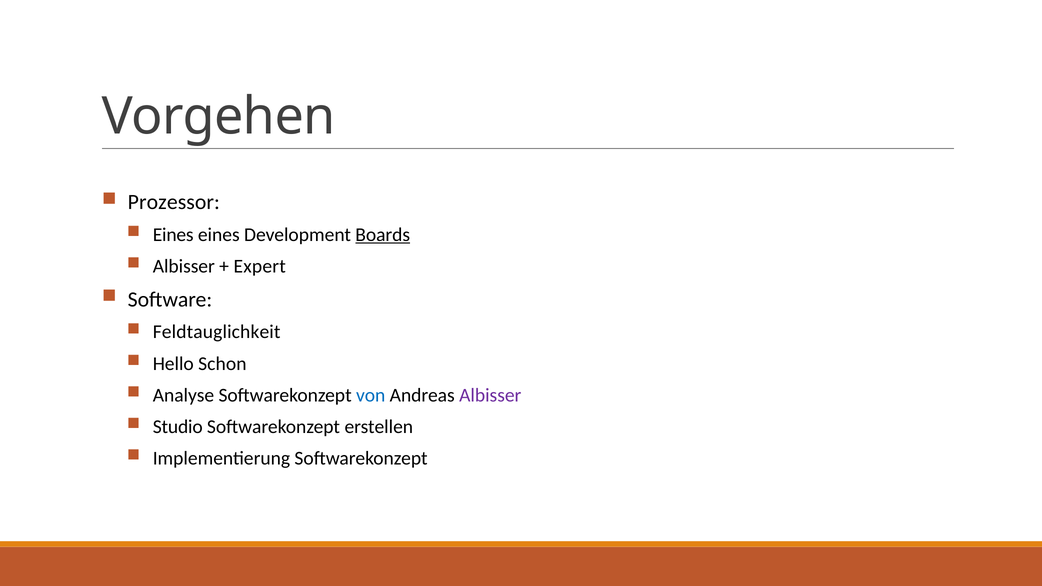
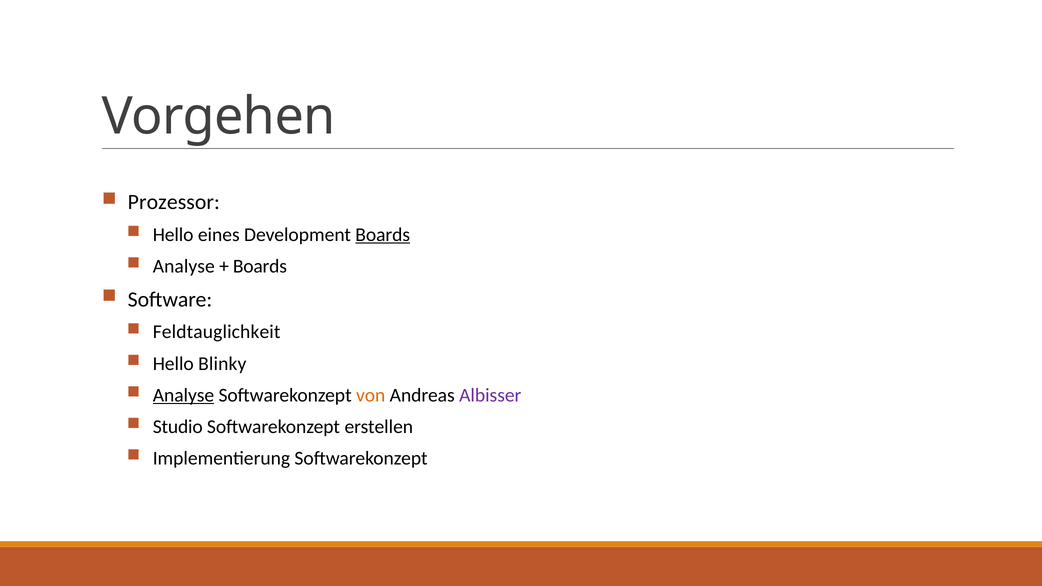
Eines: Eines -> Hello (173, 235)
Albisser: Albisser -> Analyse (184, 266)
Expert: Expert -> Boards (260, 266)
Schon: Schon -> Blinky (222, 364)
Analyse underline: none -> present (183, 395)
von colour: blue -> orange (371, 395)
